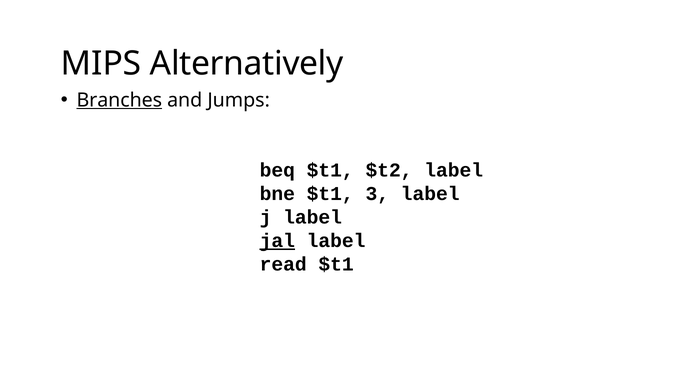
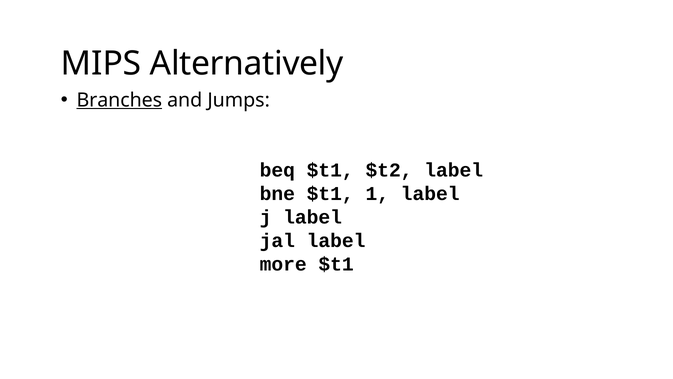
3: 3 -> 1 (377, 193)
jal underline: present -> none (277, 241)
read: read -> more (283, 264)
